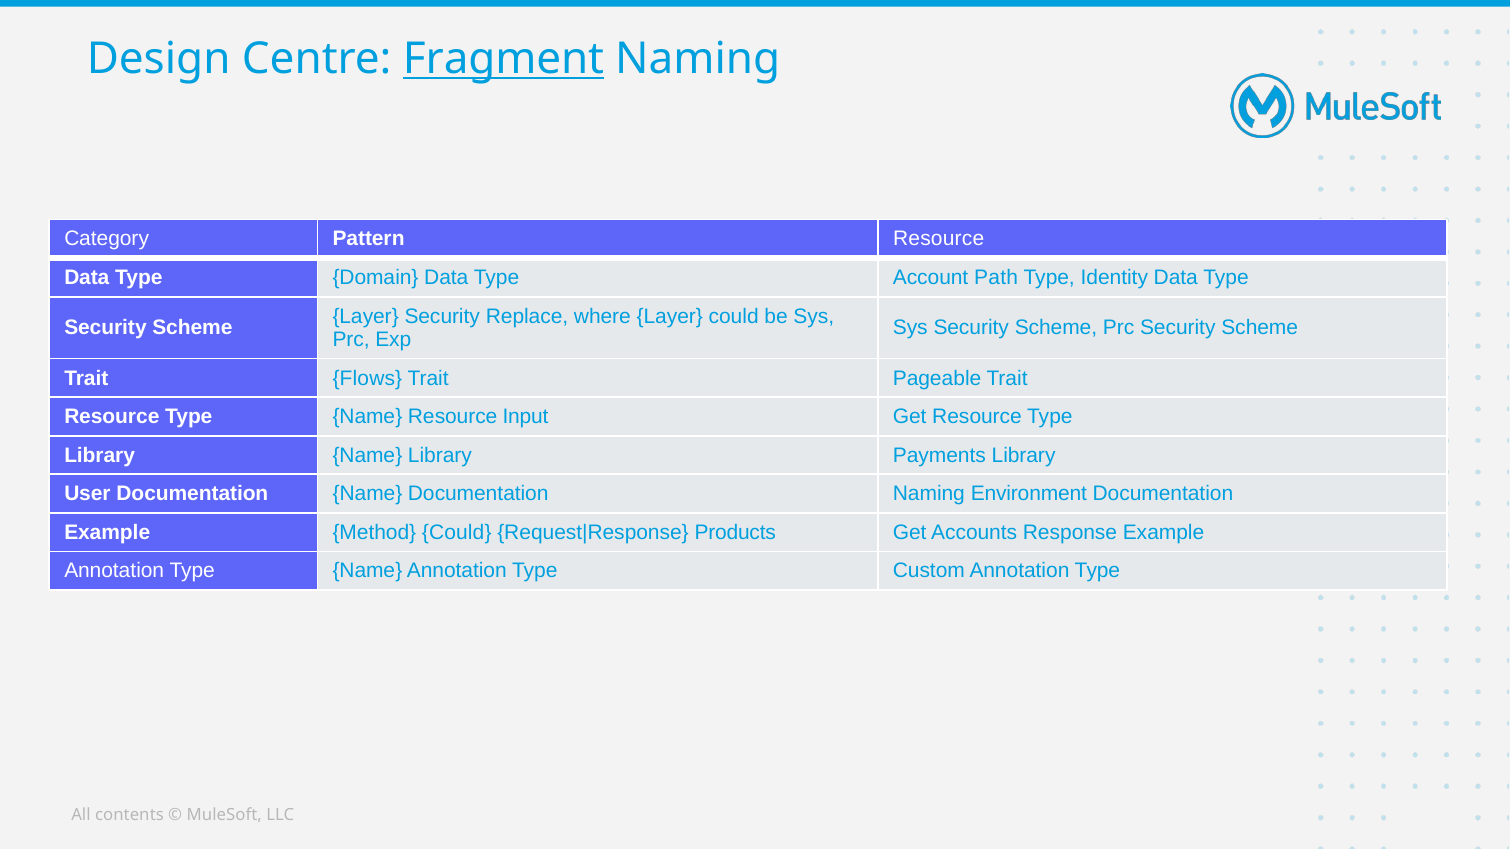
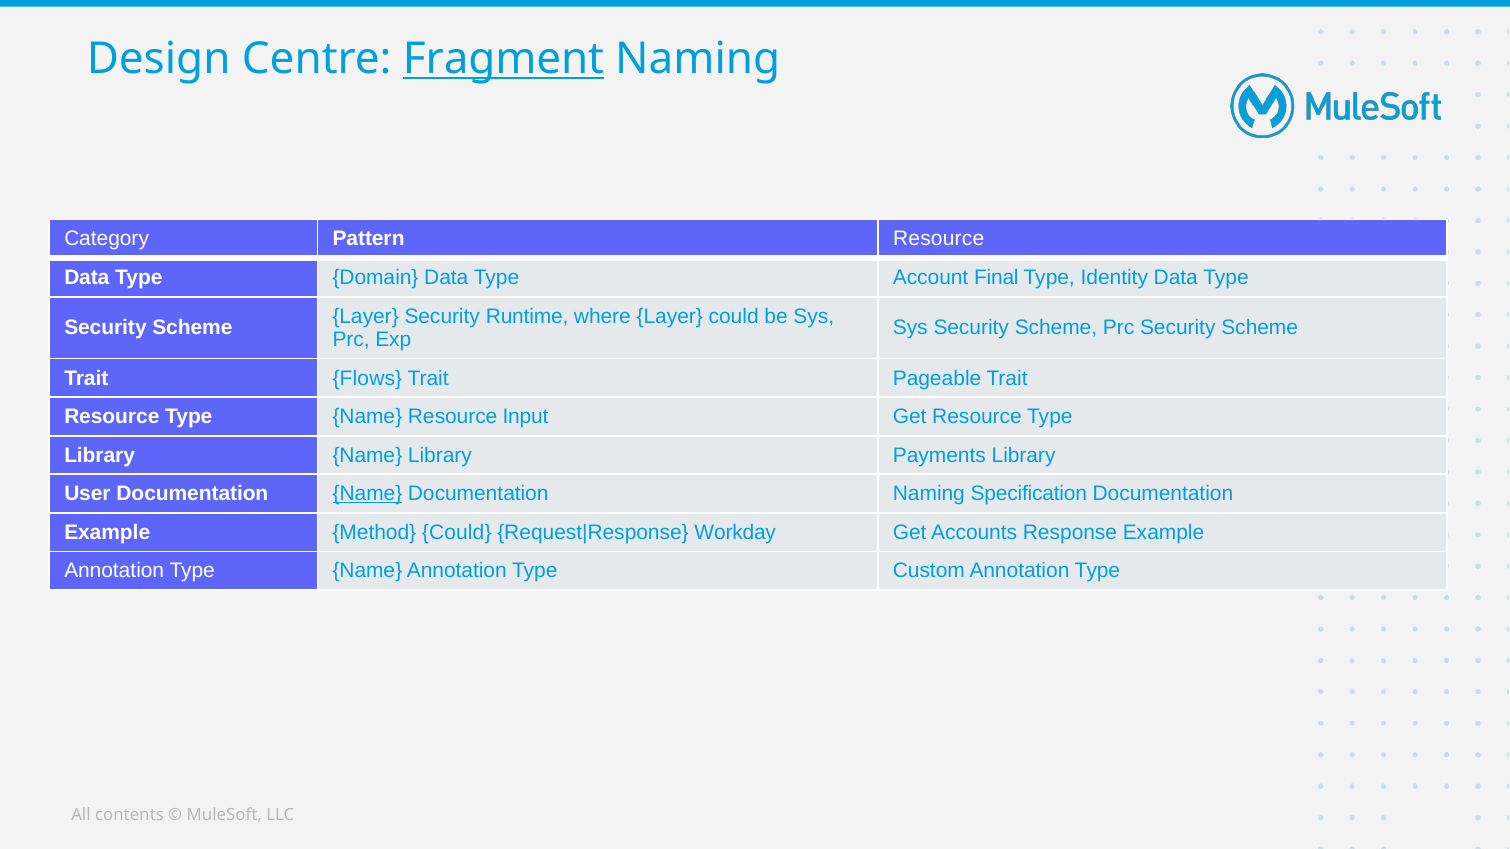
Path: Path -> Final (996, 278)
Replace: Replace -> Runtime (527, 316)
Name underline: none -> present (367, 494)
Environment: Environment -> Specification (1029, 494)
Products: Products -> Workday (735, 533)
